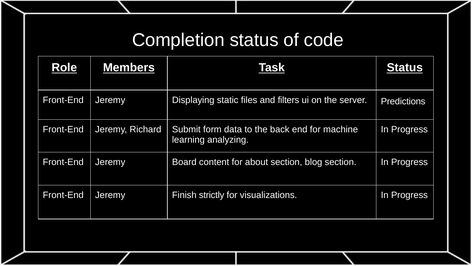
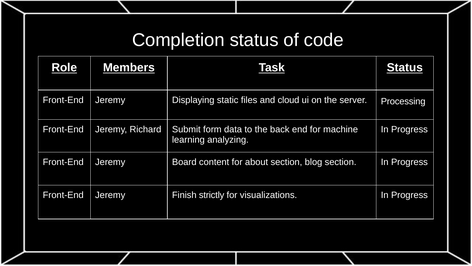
filters: filters -> cloud (289, 100)
Predictions: Predictions -> Processing (403, 101)
